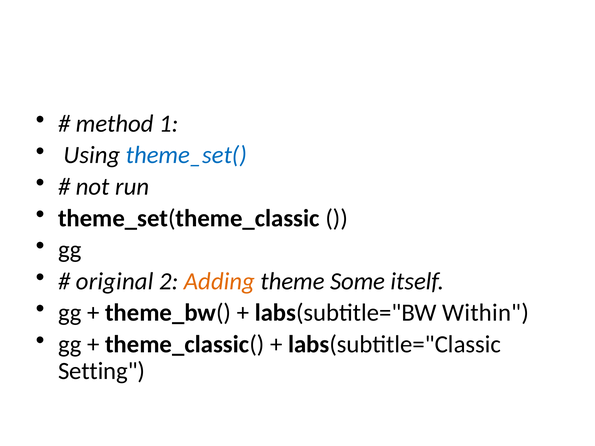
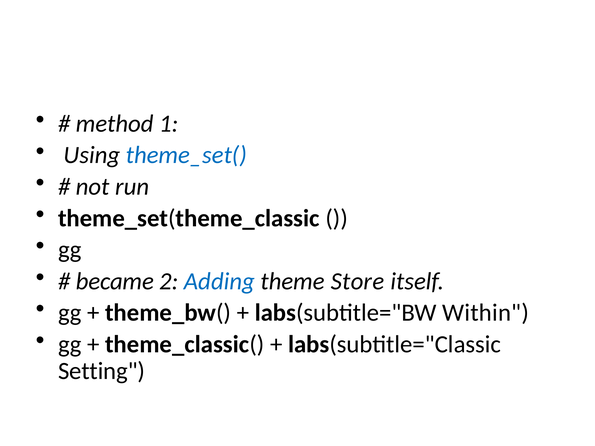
original: original -> became (115, 281)
Adding colour: orange -> blue (219, 281)
Some: Some -> Store (357, 281)
